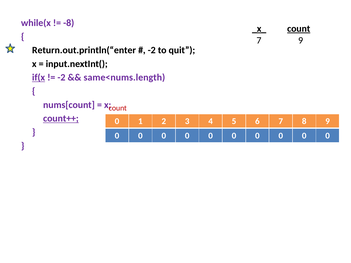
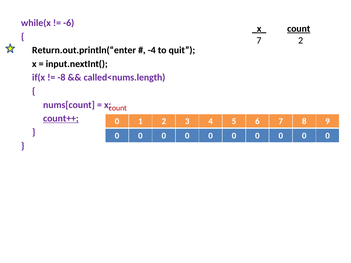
-8: -8 -> -6 (69, 23)
7 9: 9 -> 2 (301, 40)
-2: -2 -> -4 (152, 50)
if(x underline: present -> none (39, 78)
-2: -2 -> -8 (61, 78)
same<nums.length: same<nums.length -> called<nums.length (124, 78)
